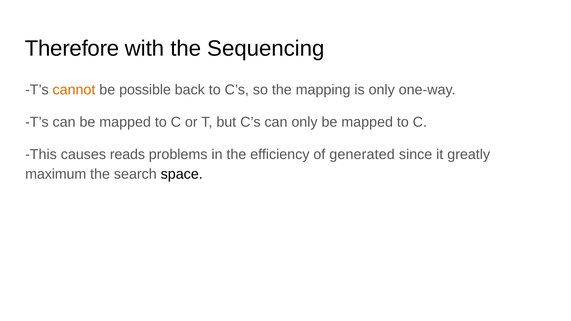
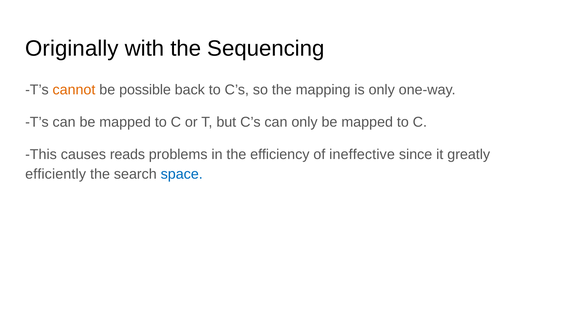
Therefore: Therefore -> Originally (72, 48)
generated: generated -> ineffective (362, 155)
maximum: maximum -> efficiently (56, 174)
space colour: black -> blue (182, 174)
